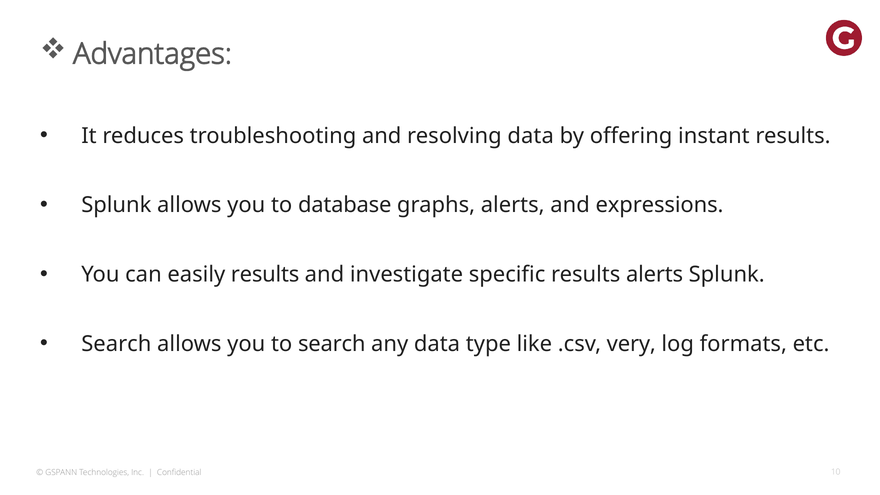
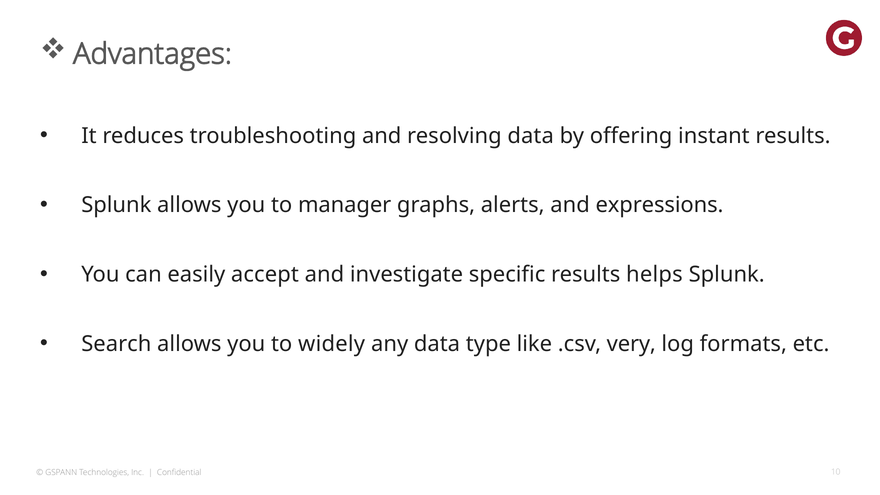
database: database -> manager (345, 205)
easily results: results -> accept (265, 275)
results alerts: alerts -> helps (654, 275)
to search: search -> widely (332, 344)
